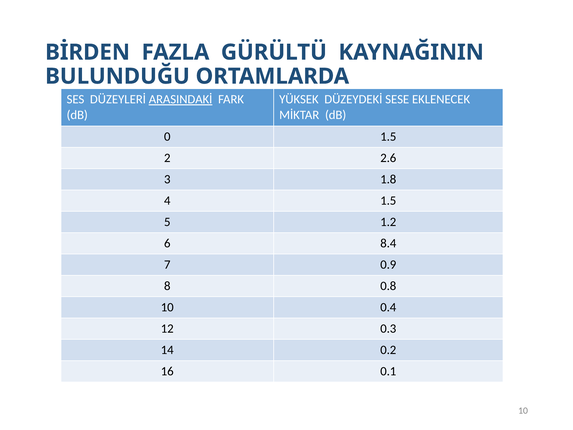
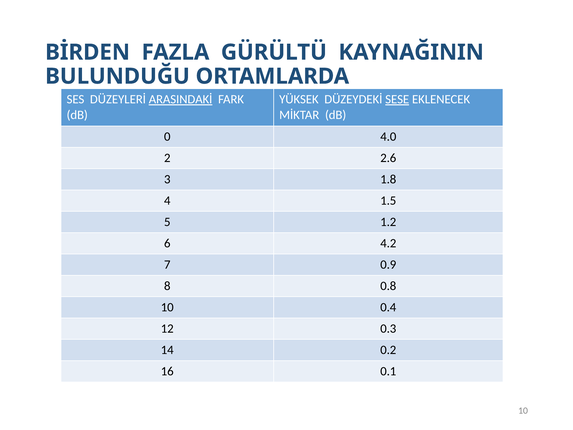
SESE underline: none -> present (397, 99)
0 1.5: 1.5 -> 4.0 (388, 137)
8.4: 8.4 -> 4.2 (388, 243)
